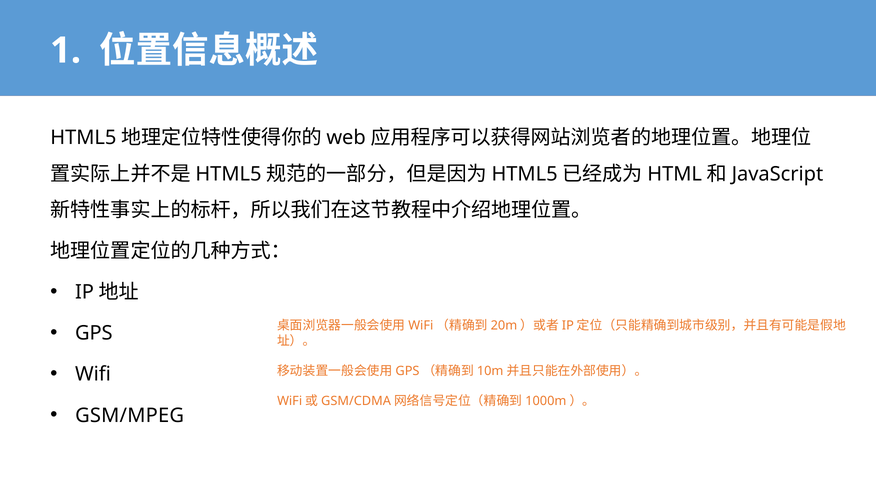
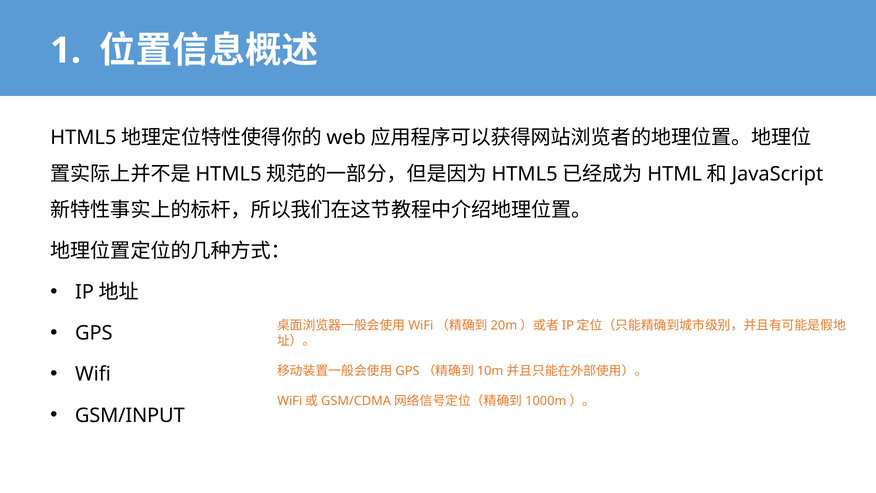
GSM/MPEG: GSM/MPEG -> GSM/INPUT (130, 415)
